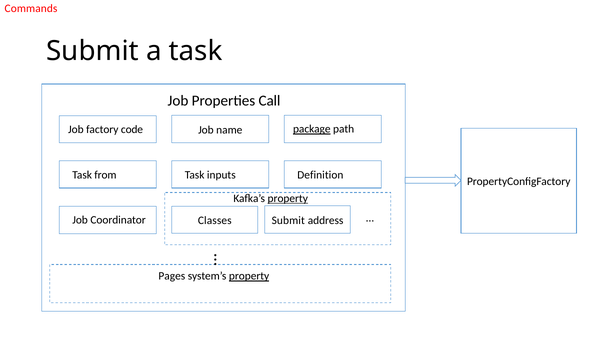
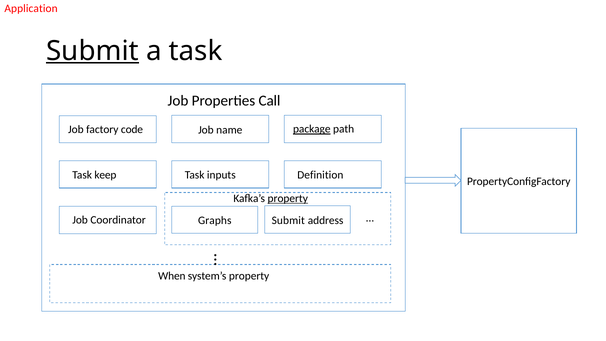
Commands: Commands -> Application (31, 9)
Submit underline: none -> present (93, 51)
from: from -> keep (105, 175)
Classes: Classes -> Graphs (215, 221)
Pages: Pages -> When (172, 276)
property underline: present -> none (249, 276)
